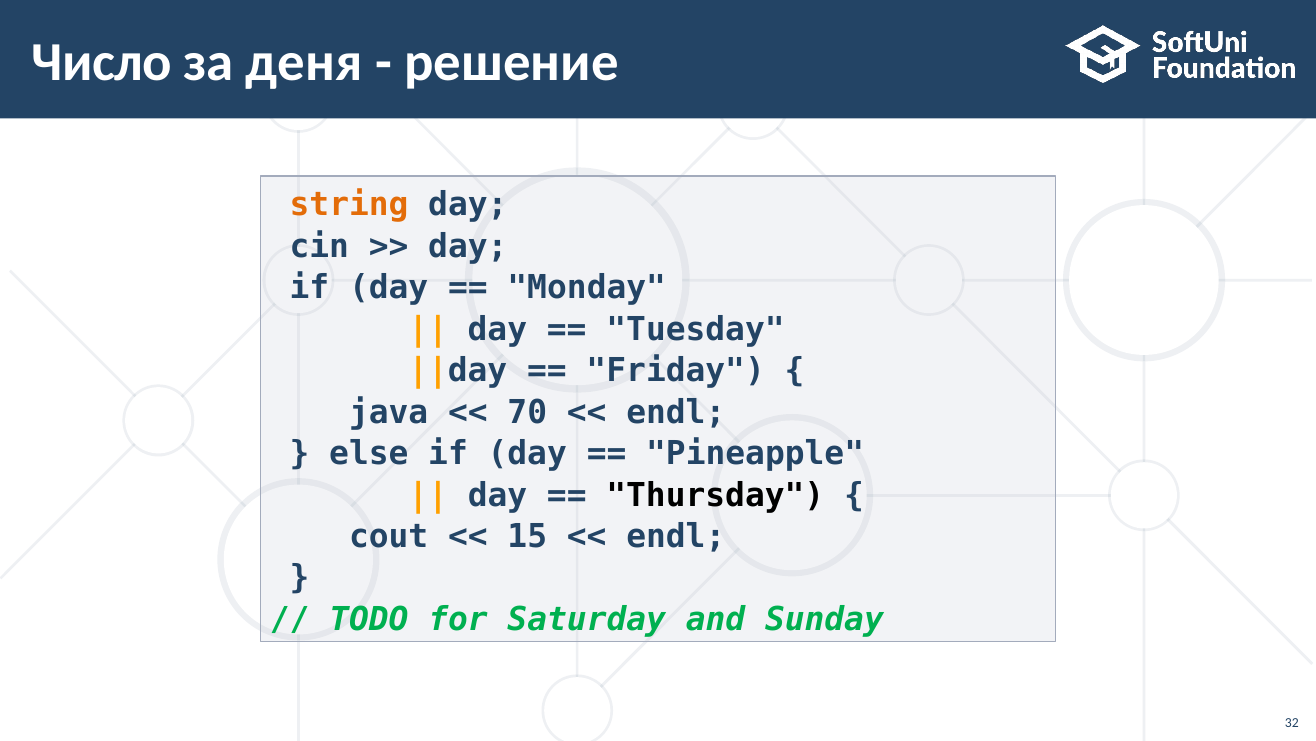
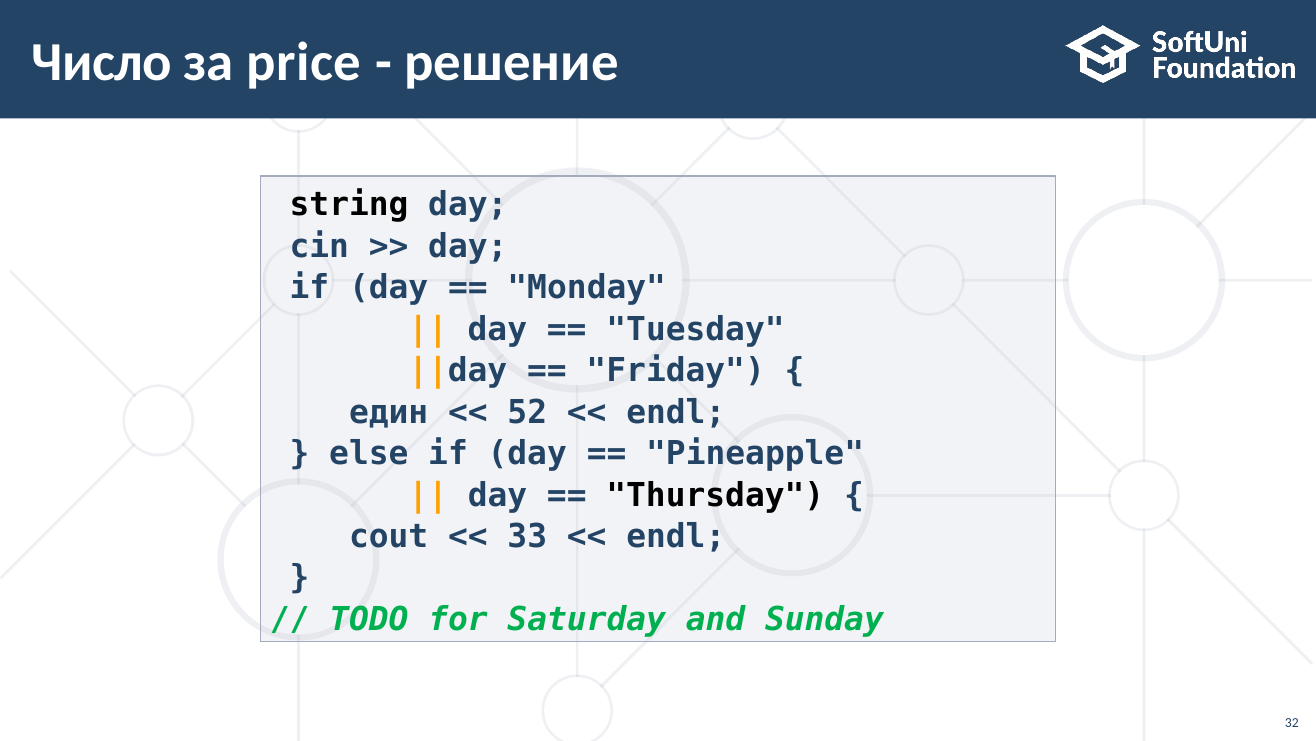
деня: деня -> price (304, 62)
string colour: orange -> black (349, 205)
java: java -> един (389, 412)
70: 70 -> 52 (527, 412)
15: 15 -> 33 (527, 536)
